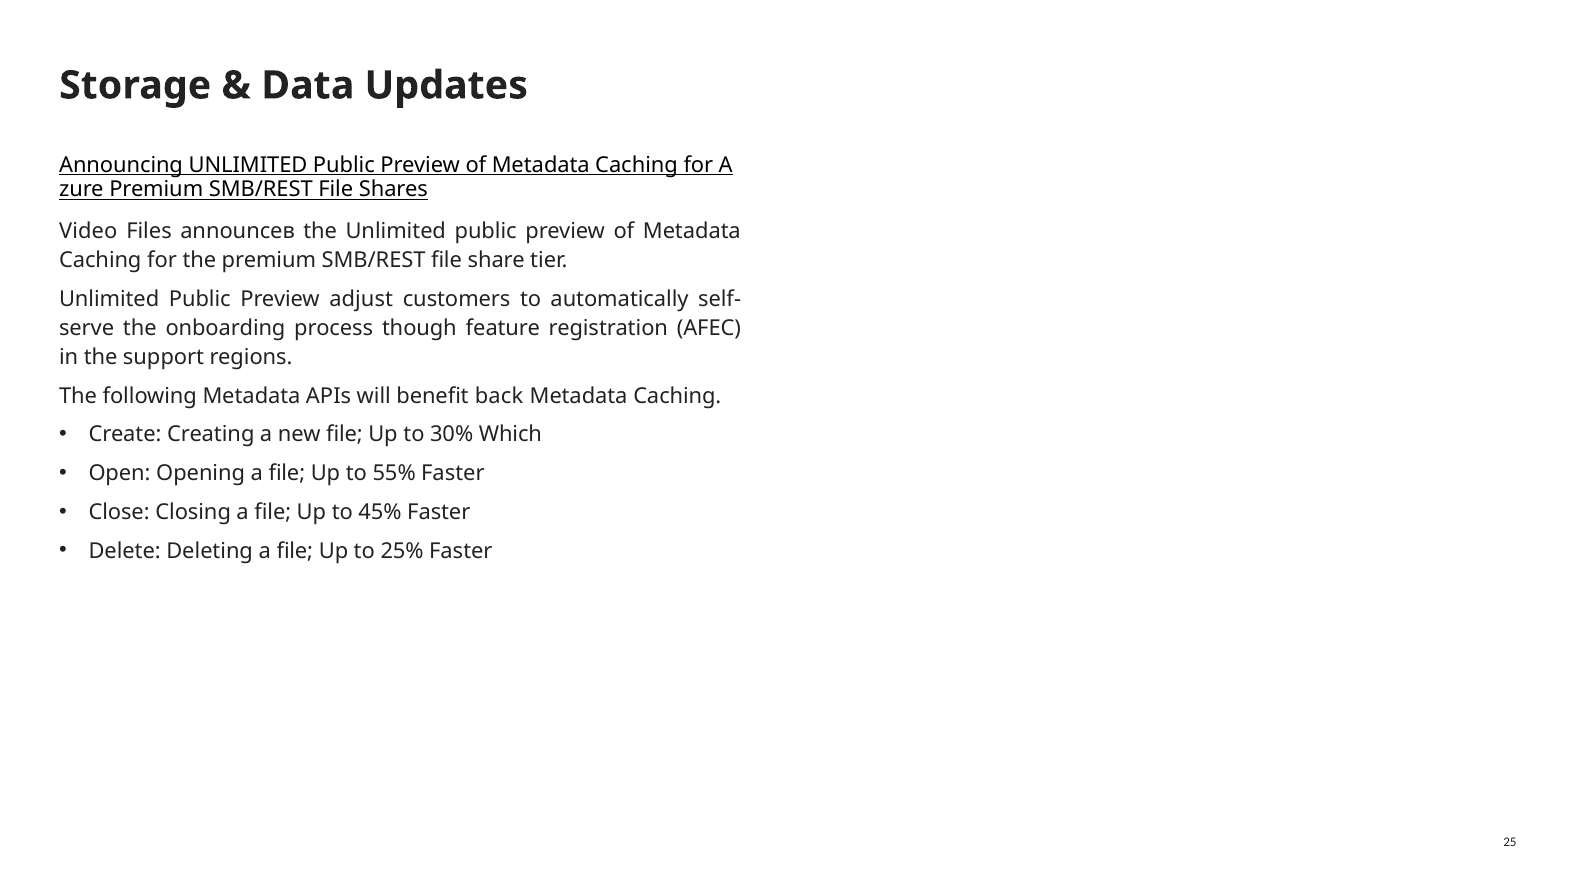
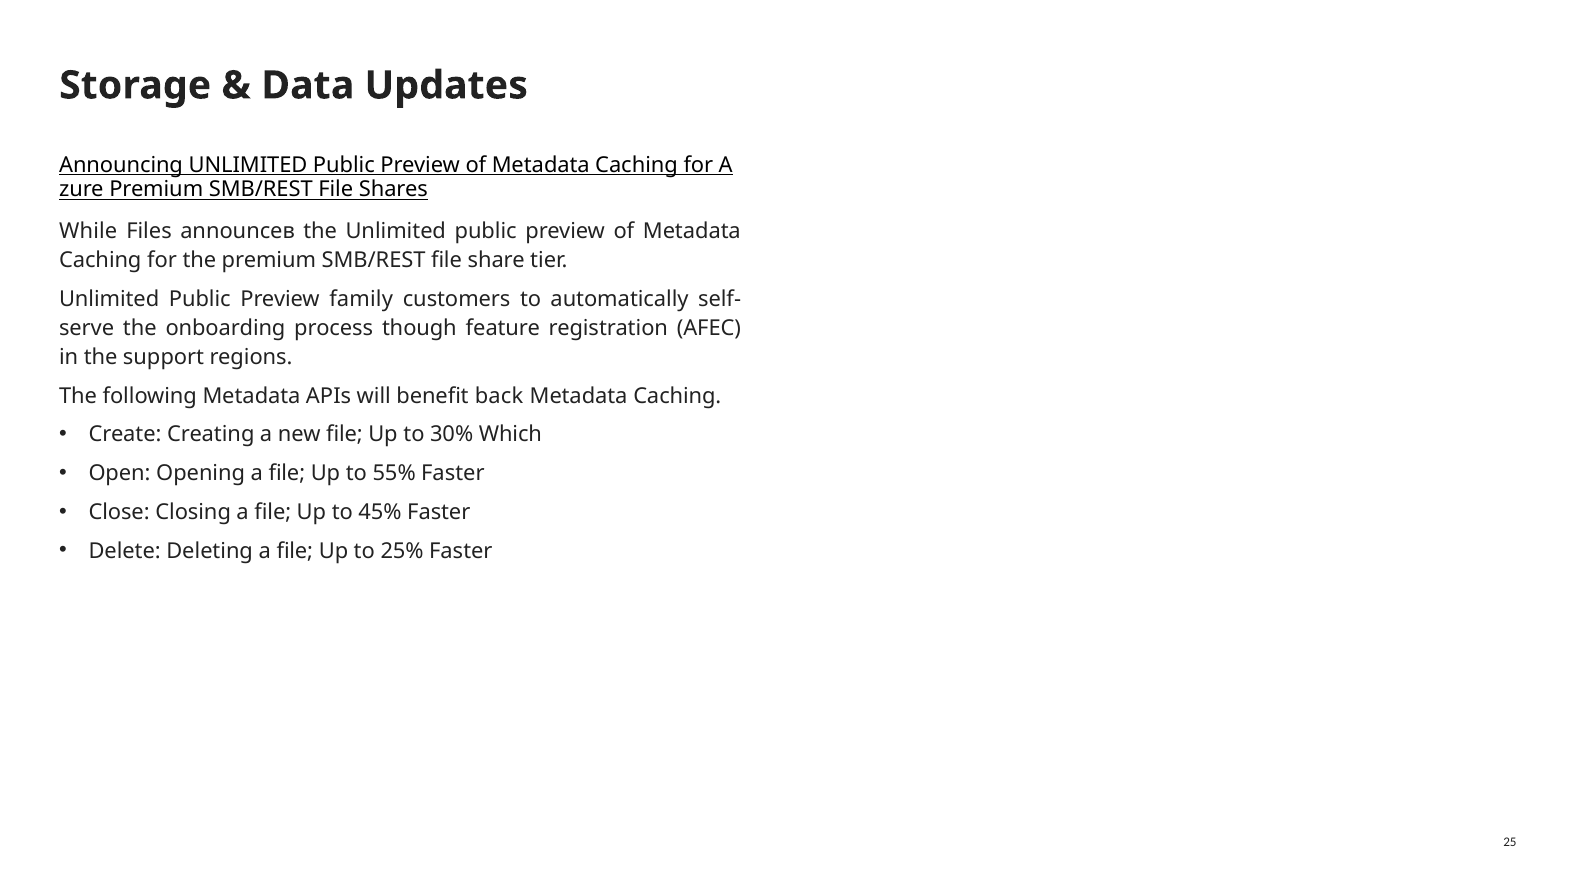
Video: Video -> While (88, 232)
adjust: adjust -> family (361, 300)
